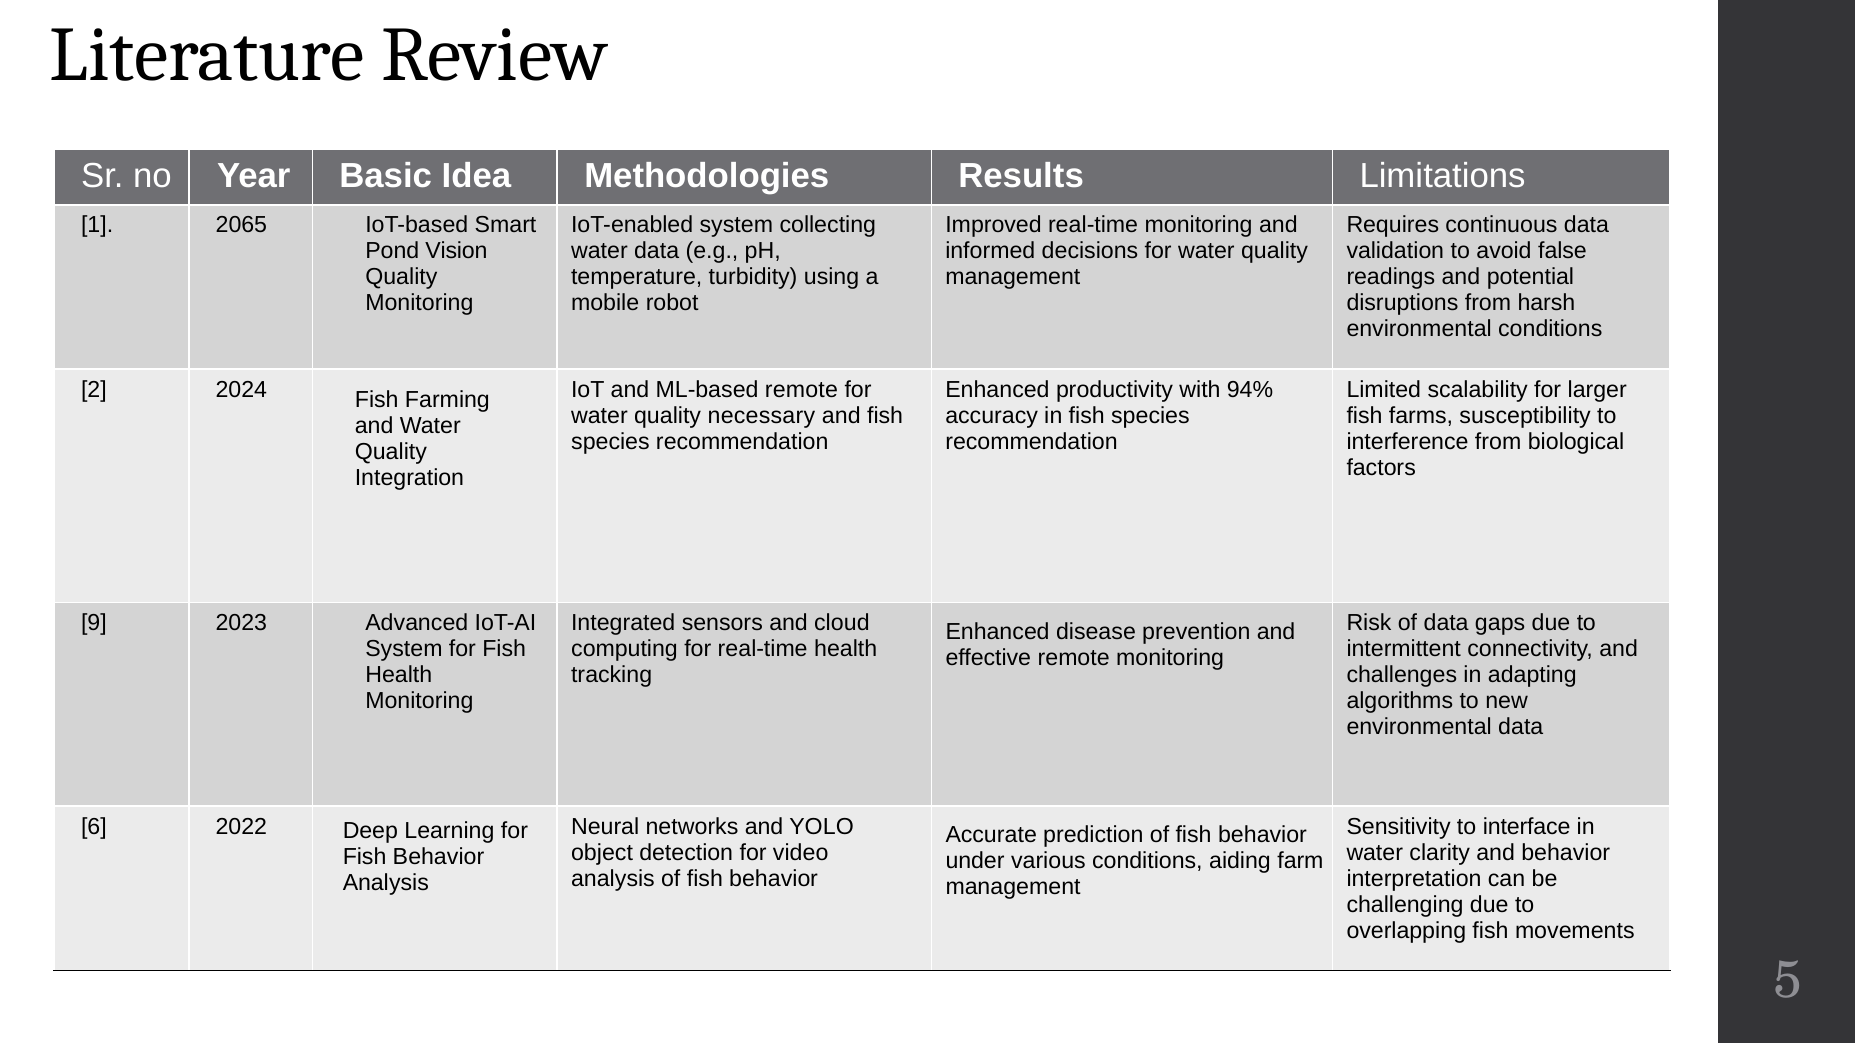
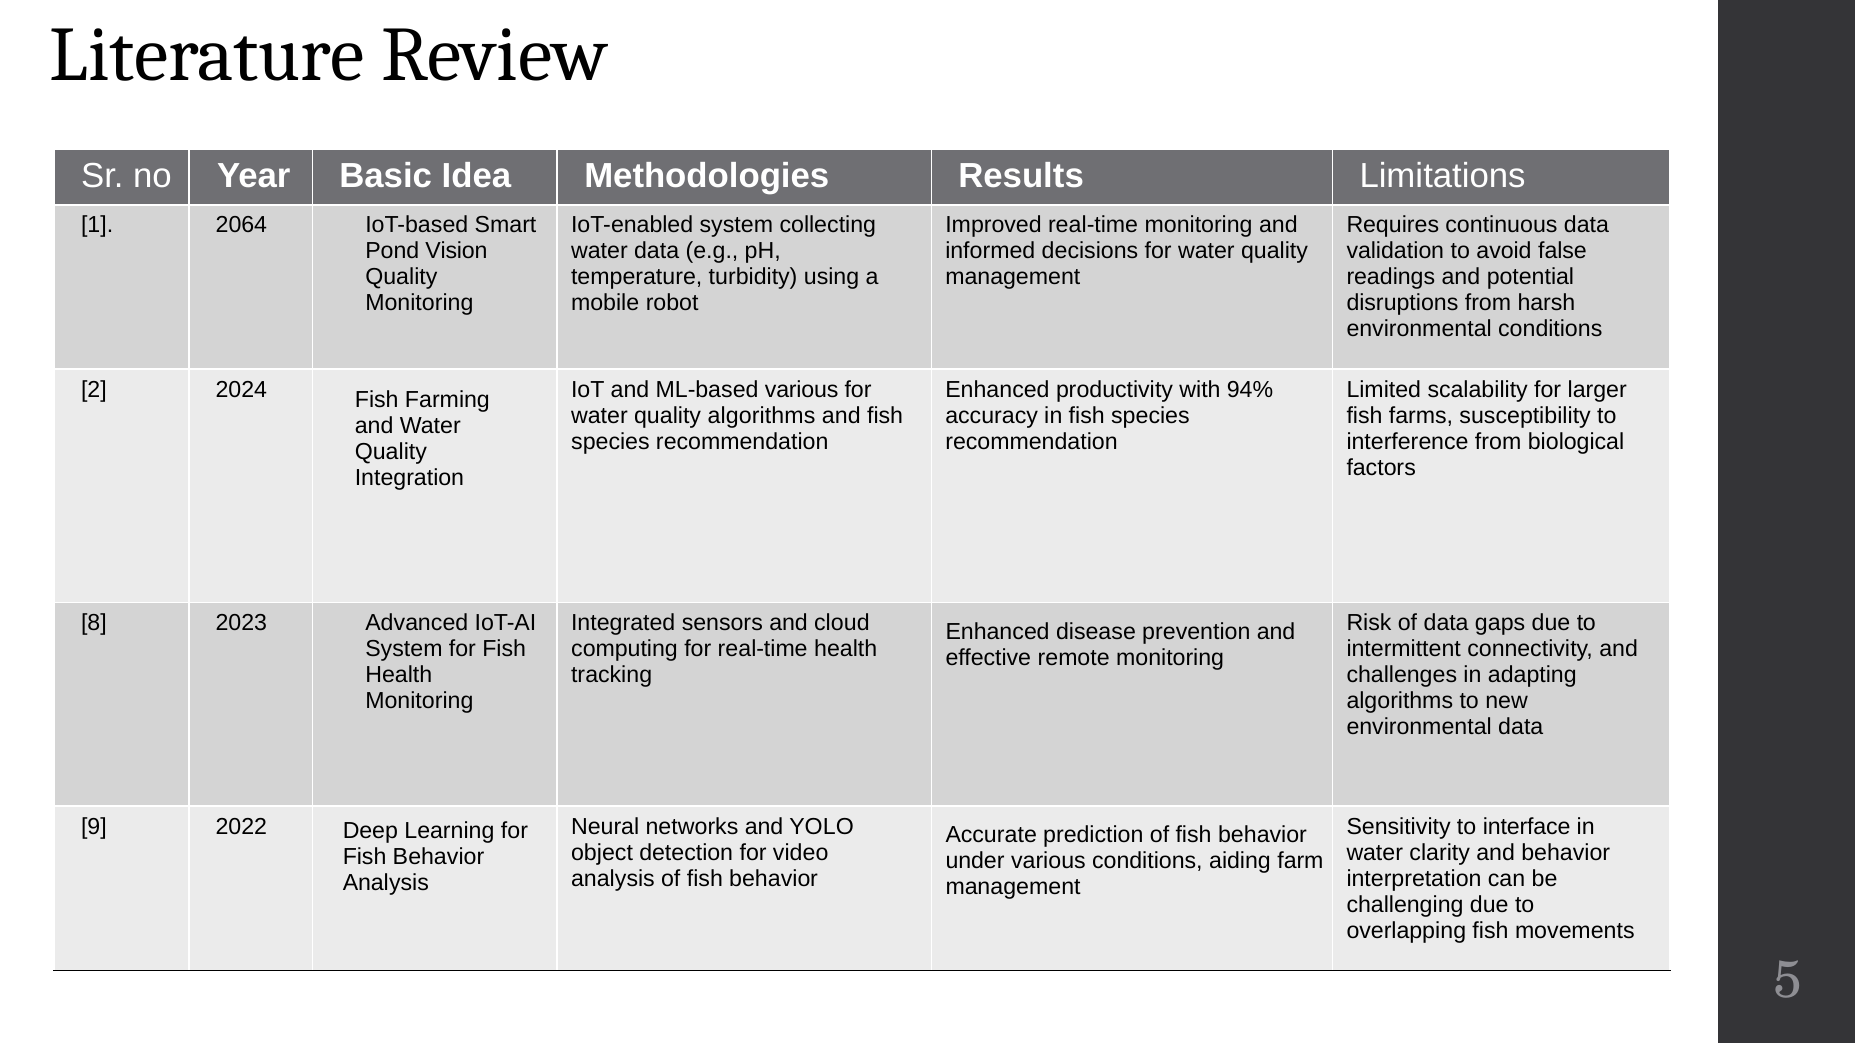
2065: 2065 -> 2064 (241, 225)
ML-based remote: remote -> various (802, 390)
quality necessary: necessary -> algorithms (761, 416)
9: 9 -> 8 (94, 623)
6: 6 -> 9 (94, 827)
